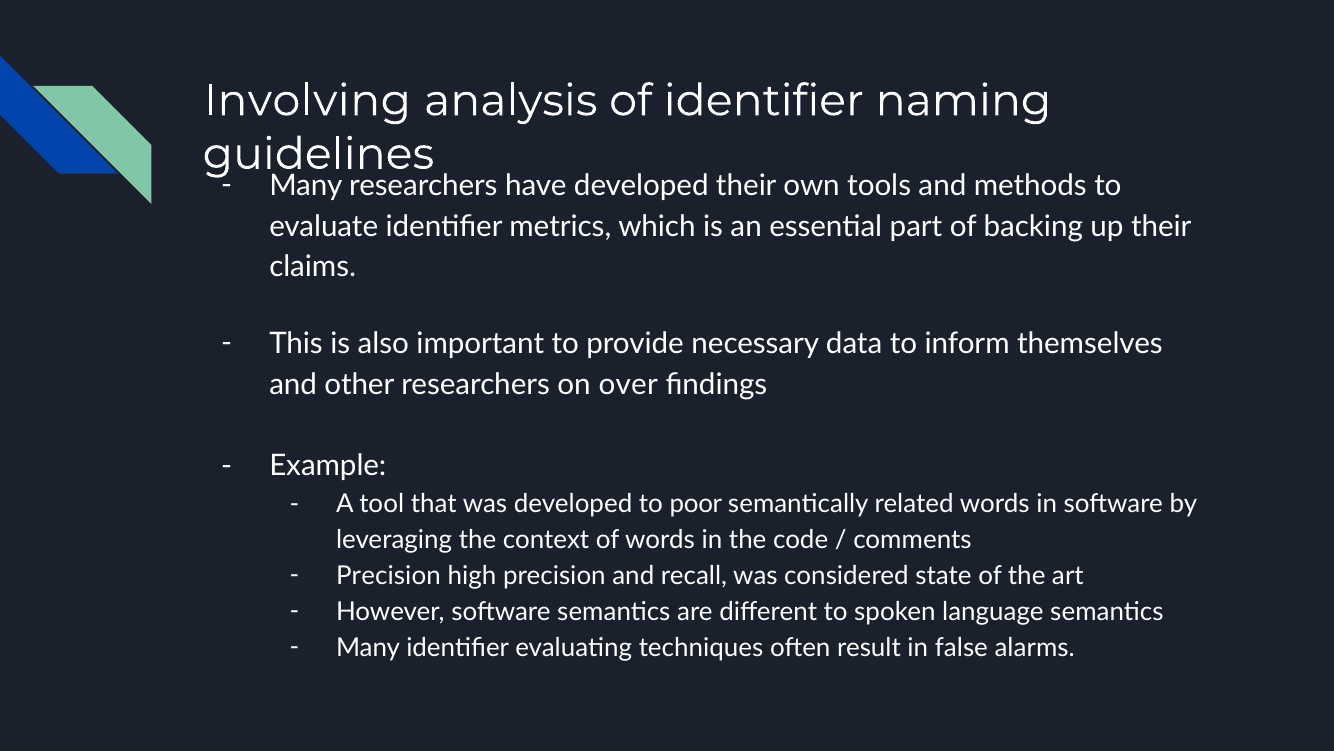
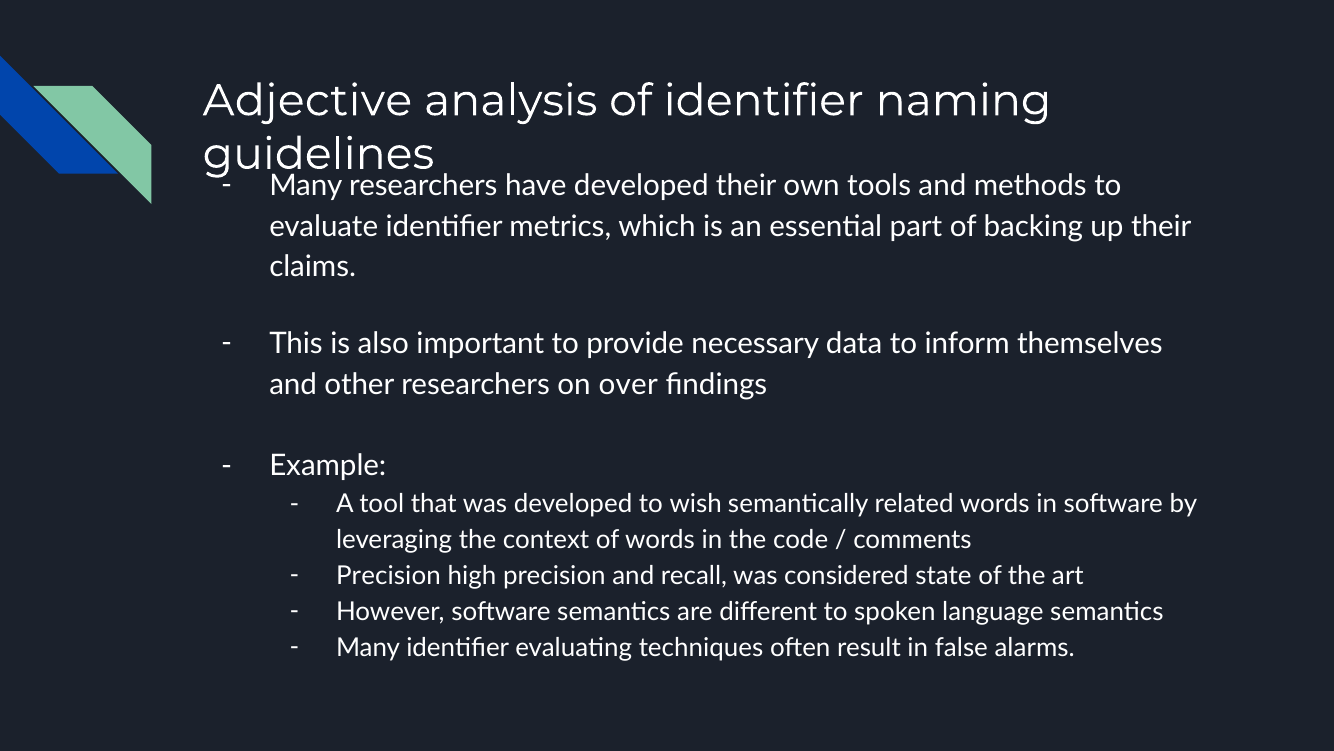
Involving: Involving -> Adjective (307, 101)
poor: poor -> wish (696, 503)
